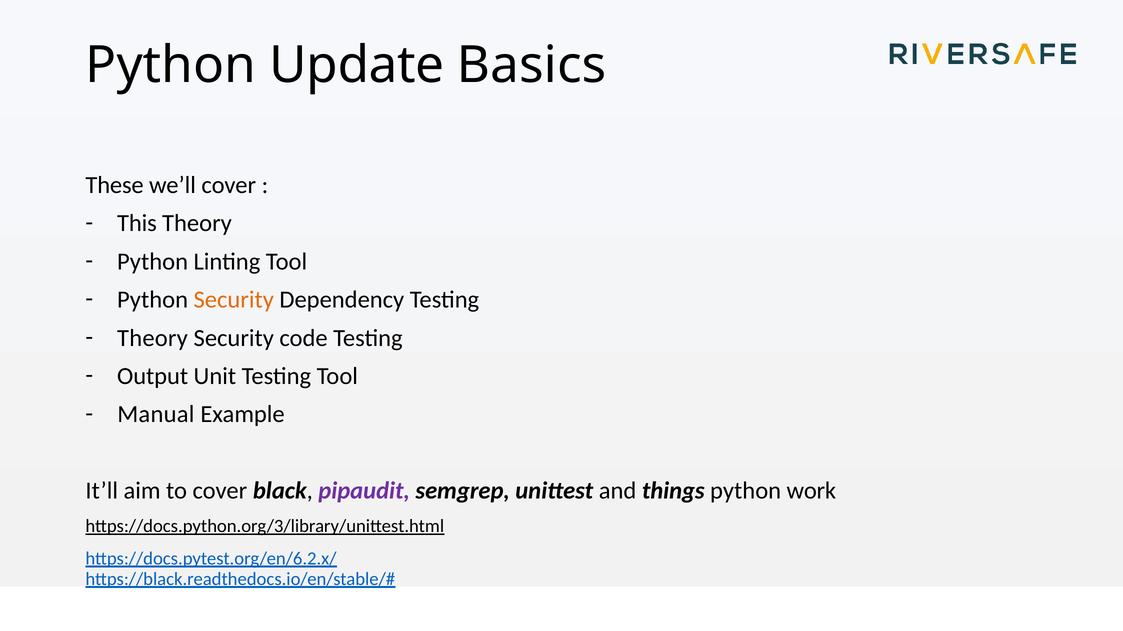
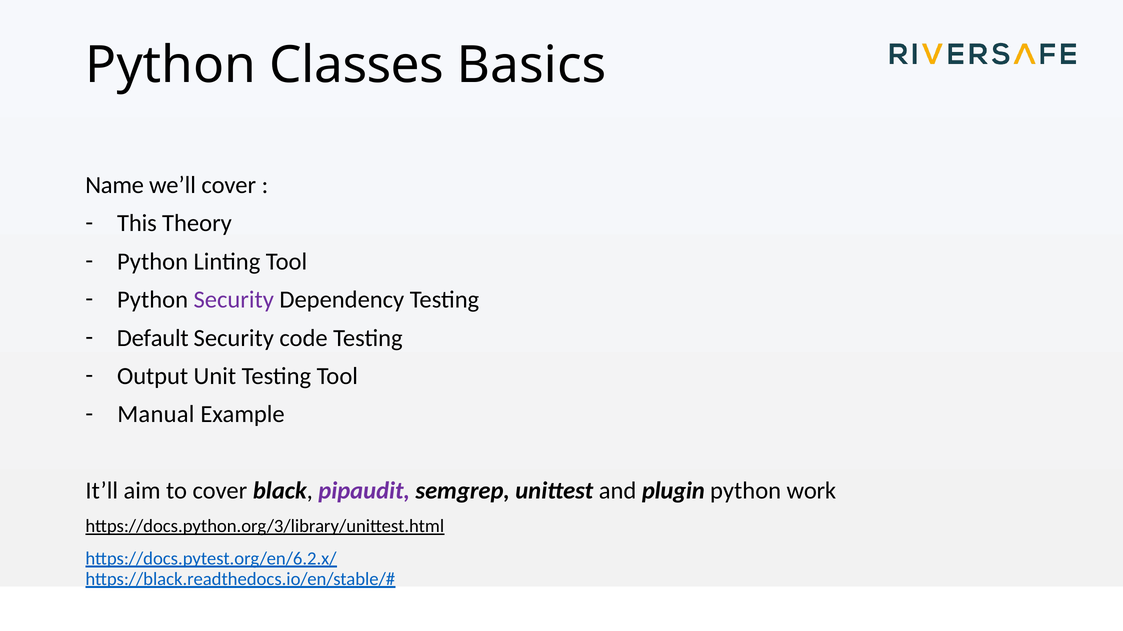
Update: Update -> Classes (357, 65)
These: These -> Name (115, 185)
Security colour: orange -> purple (234, 300)
Theory: Theory -> Default (153, 338)
things: things -> plugin (673, 491)
